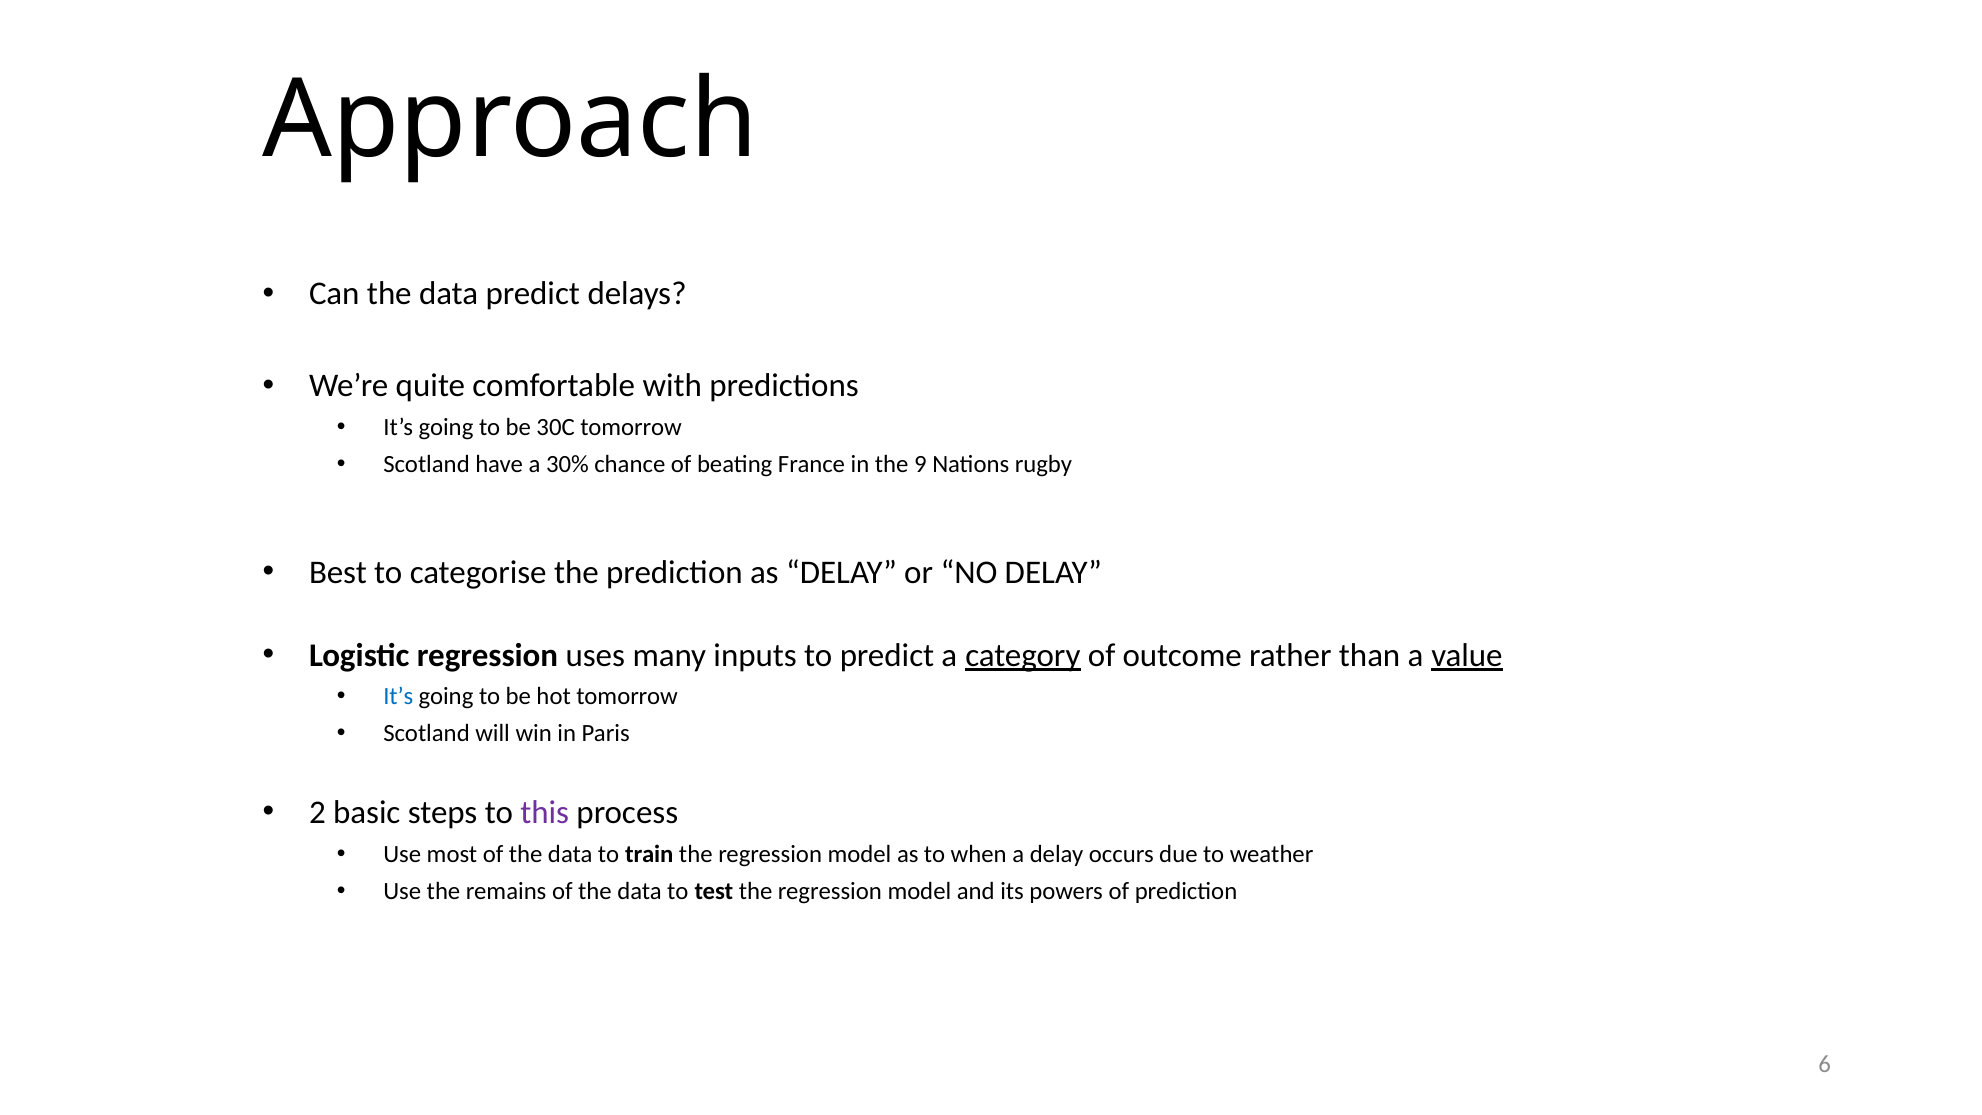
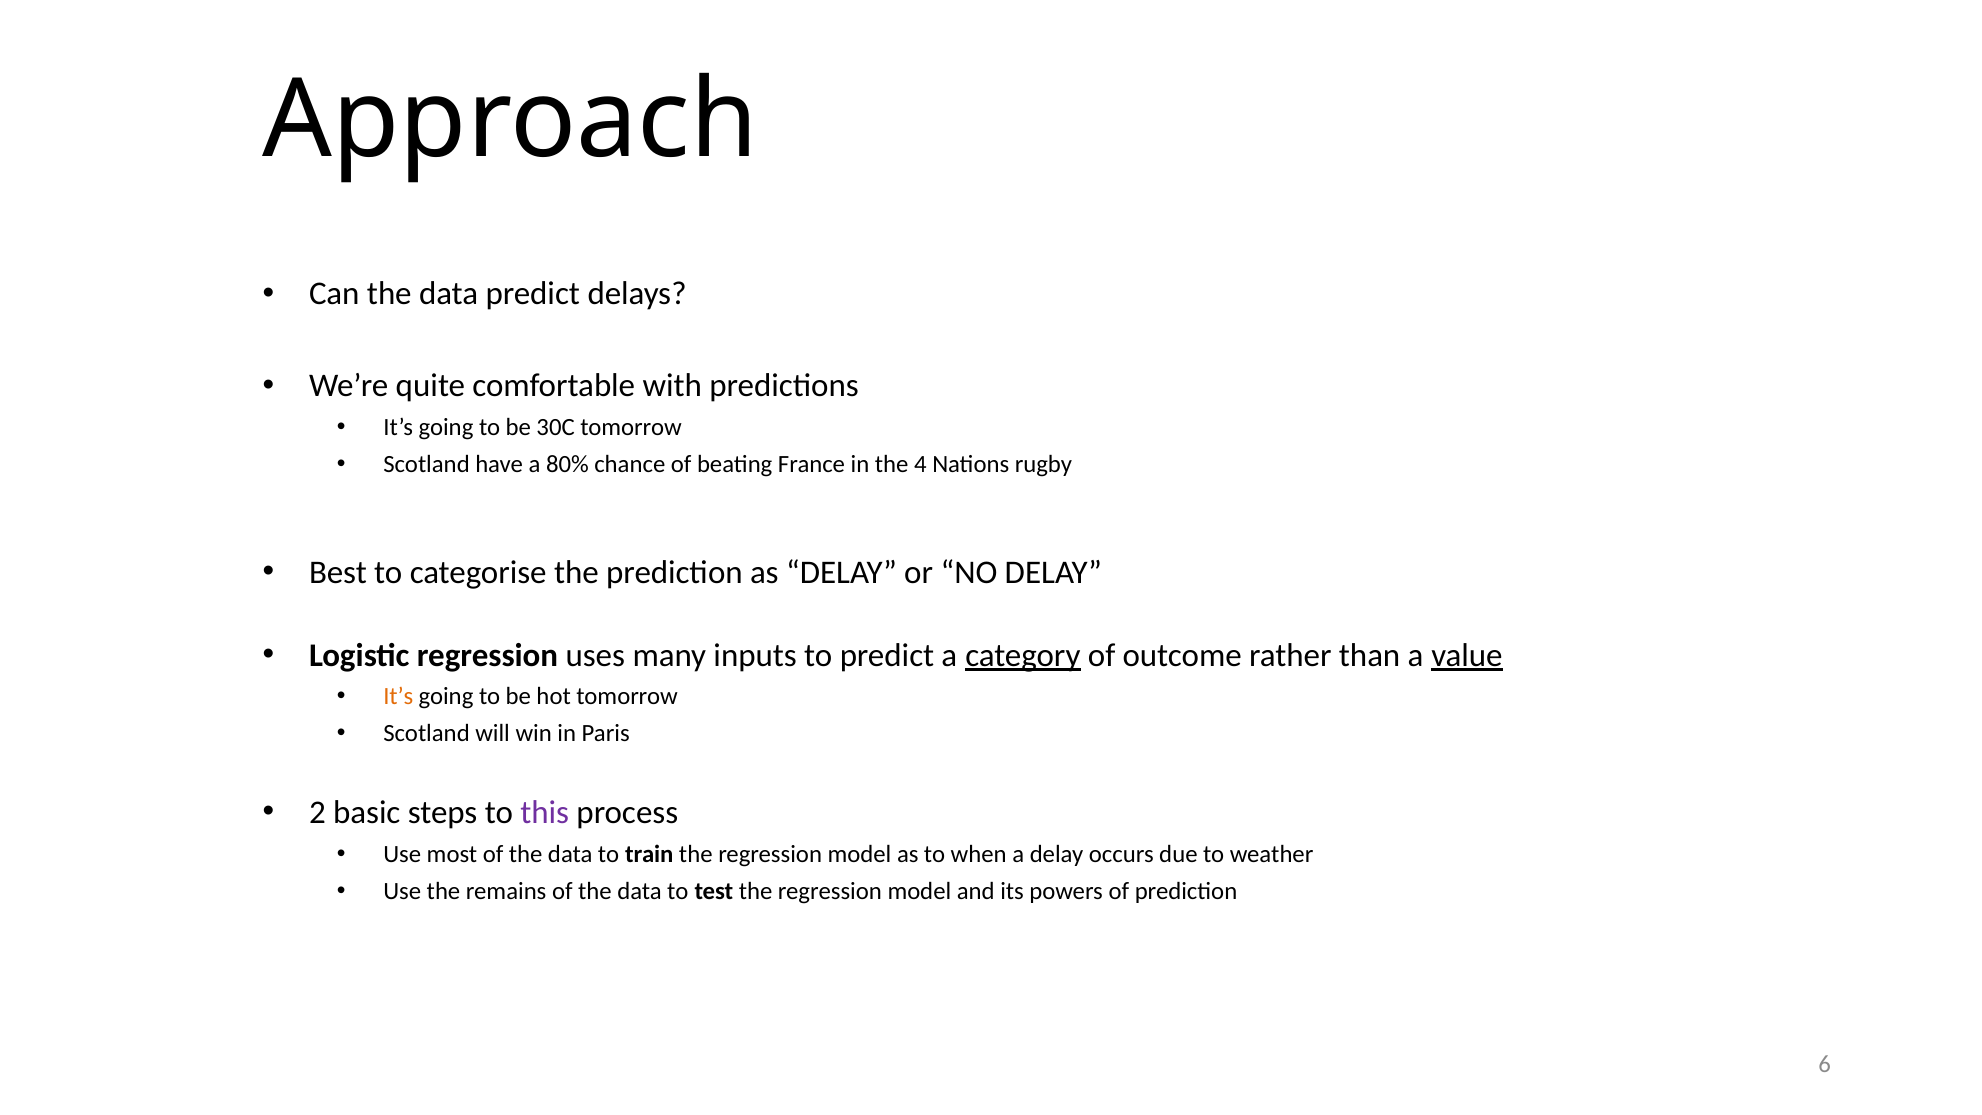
30%: 30% -> 80% (567, 464)
9: 9 -> 4 (920, 464)
It’s colour: blue -> orange (398, 697)
